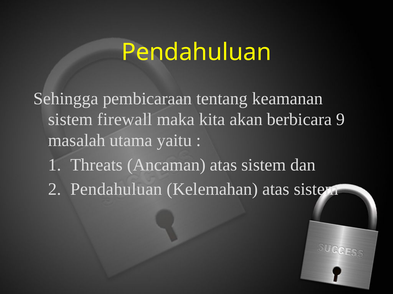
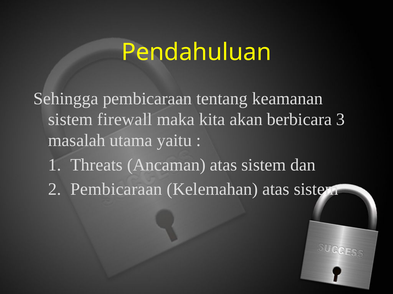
9: 9 -> 3 (341, 120)
2 Pendahuluan: Pendahuluan -> Pembicaraan (116, 190)
